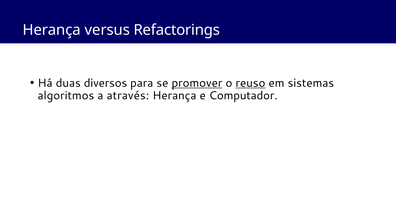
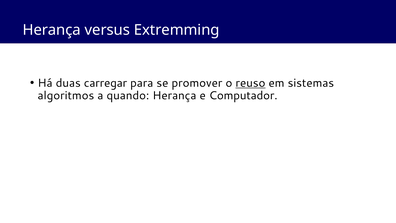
Refactorings: Refactorings -> Extremming (177, 30)
diversos: diversos -> carregar (106, 83)
promover underline: present -> none (197, 83)
através: através -> quando (128, 95)
